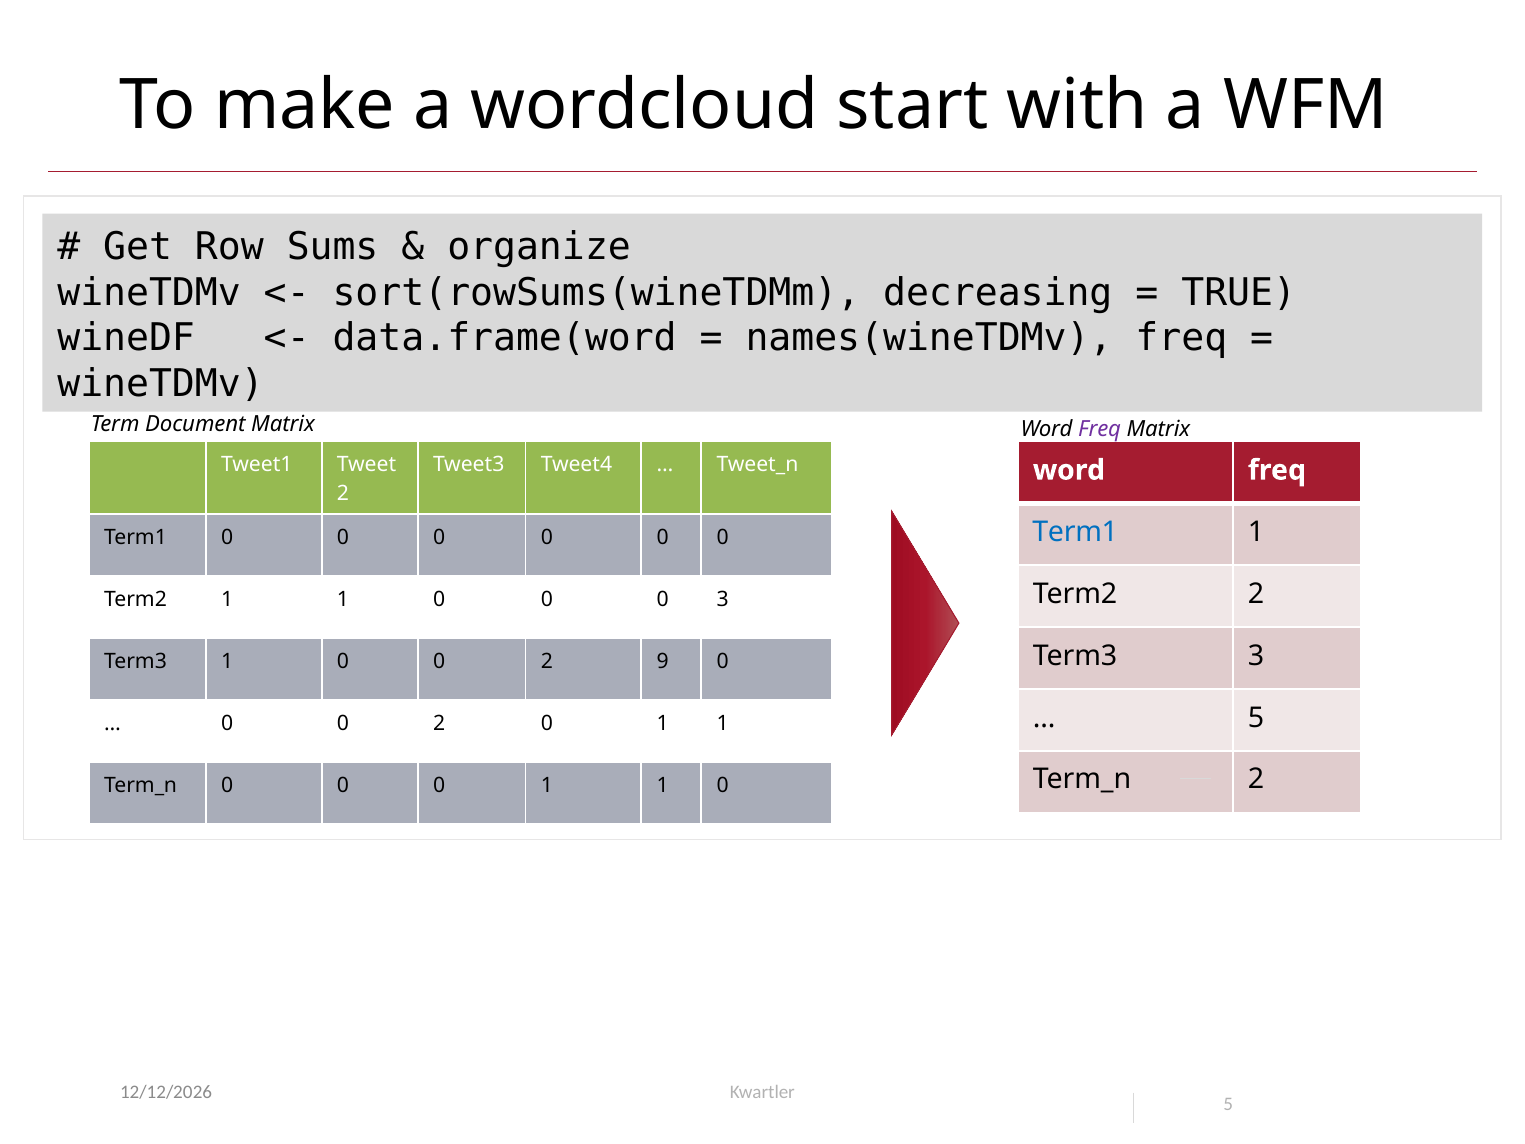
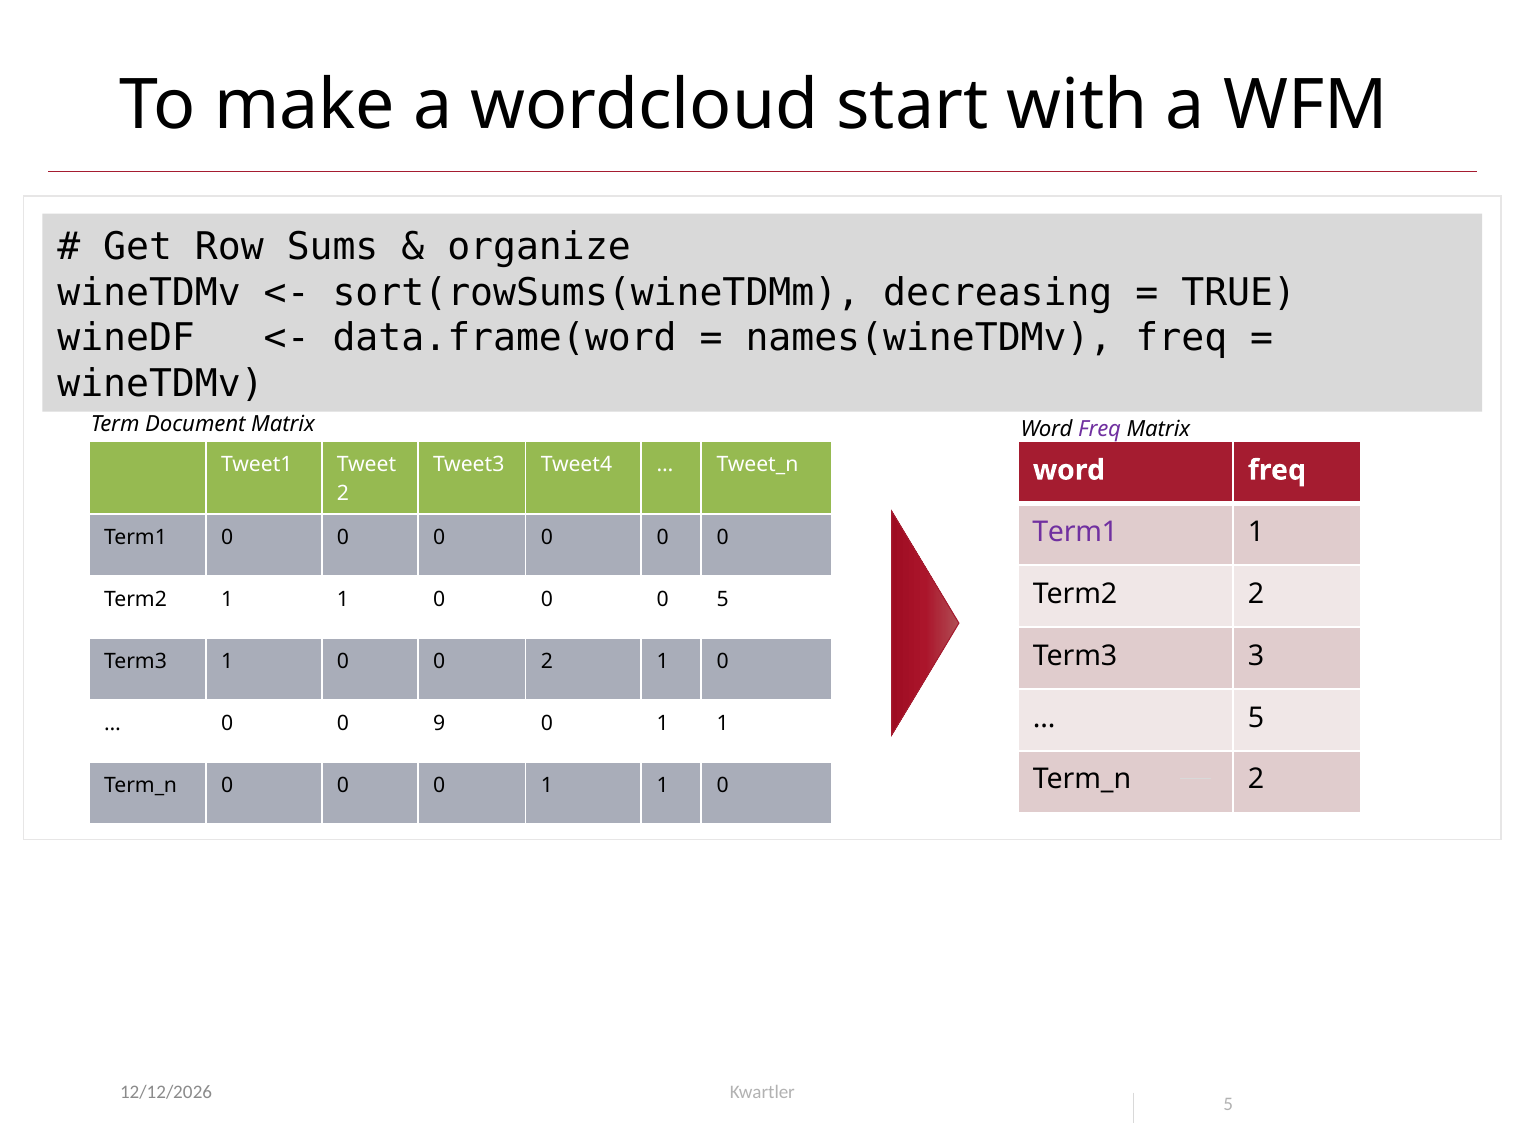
Term1 colour: blue -> purple (1075, 532)
0 3: 3 -> 5 (723, 599)
2 9: 9 -> 1 (663, 661)
2: 2 -> 9 (439, 723)
